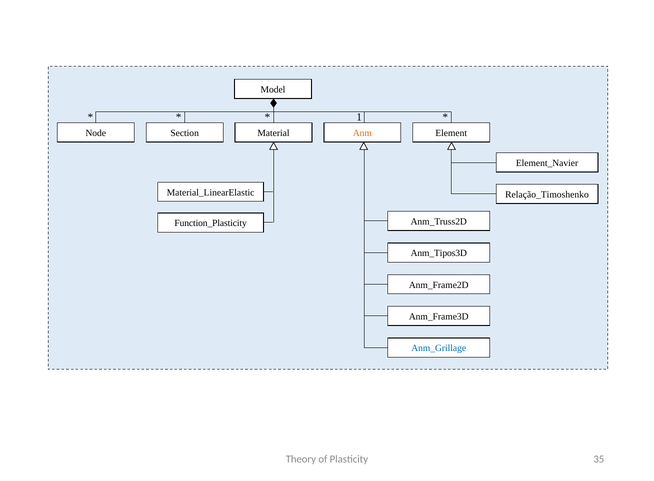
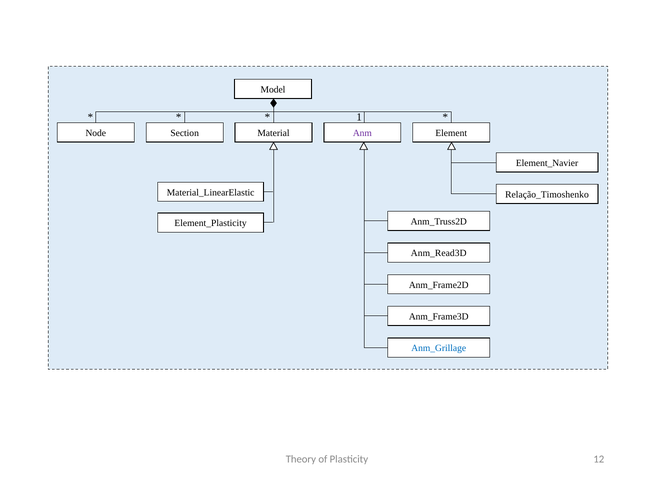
Anm colour: orange -> purple (362, 133)
Function_Plasticity: Function_Plasticity -> Element_Plasticity (211, 223)
Anm_Tipos3D: Anm_Tipos3D -> Anm_Read3D (439, 253)
35: 35 -> 12 (599, 459)
